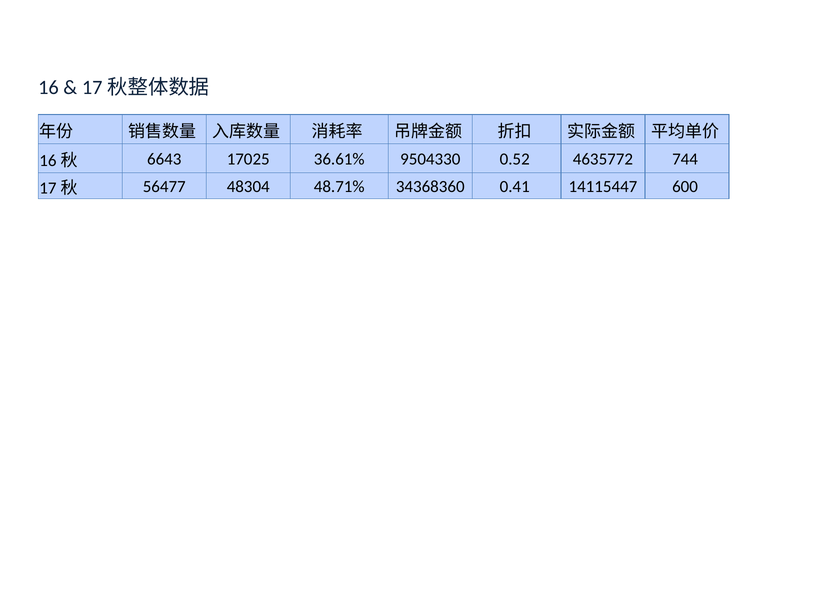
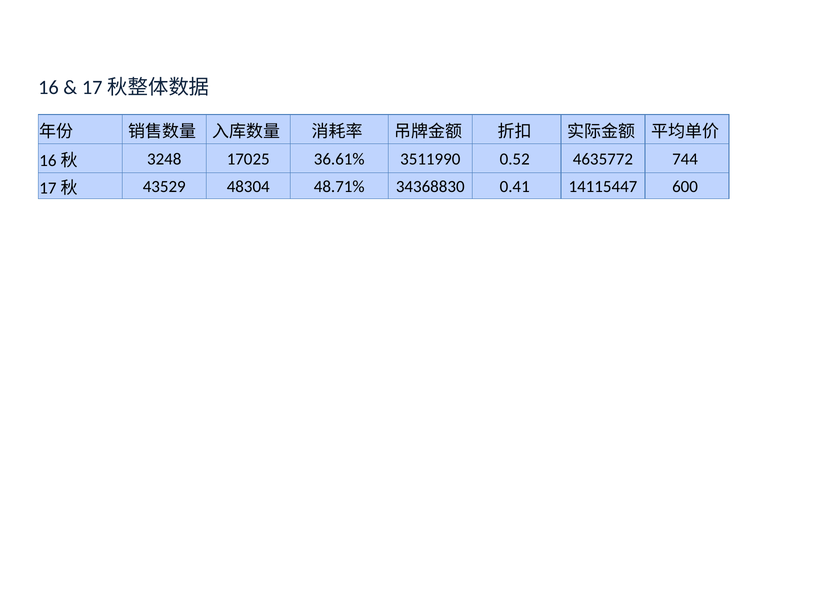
6643: 6643 -> 3248 (164, 159)
9504330: 9504330 -> 3511990 (430, 159)
56477: 56477 -> 43529 (164, 187)
34368360: 34368360 -> 34368830 (430, 187)
